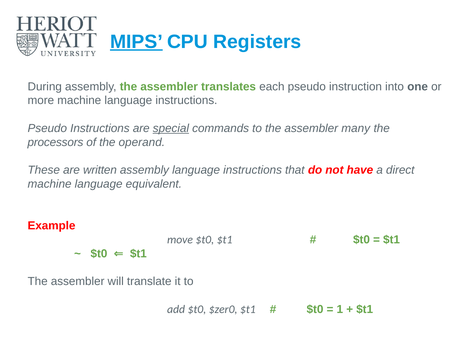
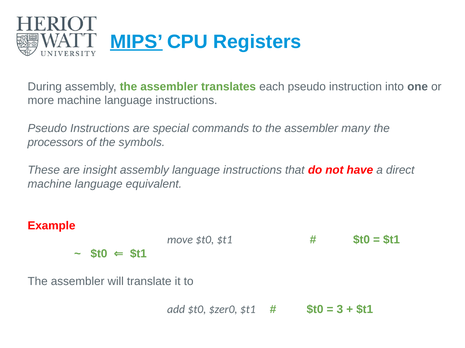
special underline: present -> none (171, 129)
operand: operand -> symbols (142, 142)
written: written -> insight (100, 170)
1: 1 -> 3 (340, 310)
